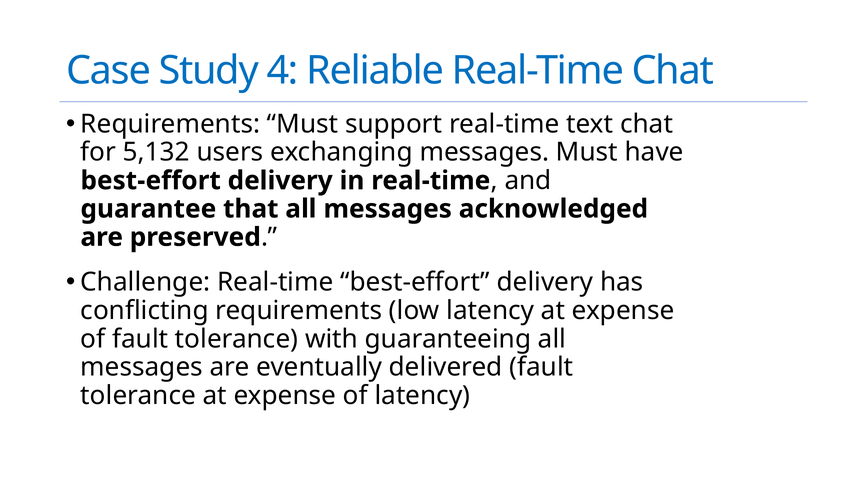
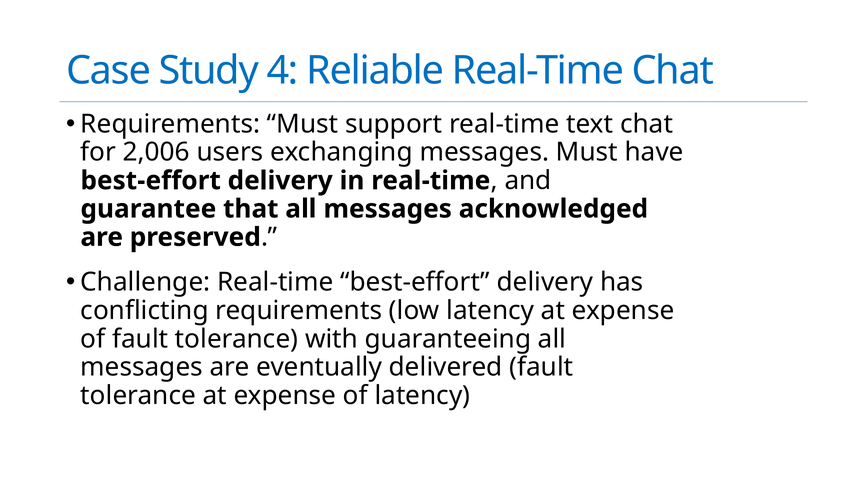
5,132: 5,132 -> 2,006 (156, 152)
